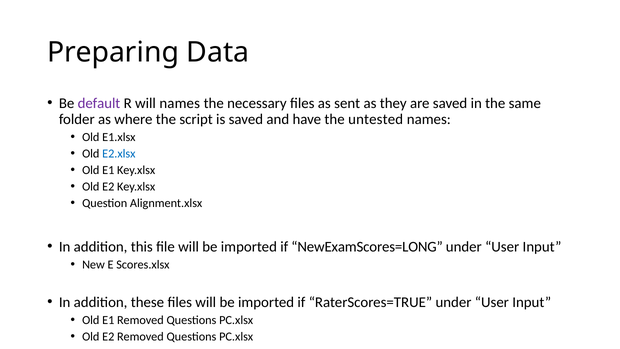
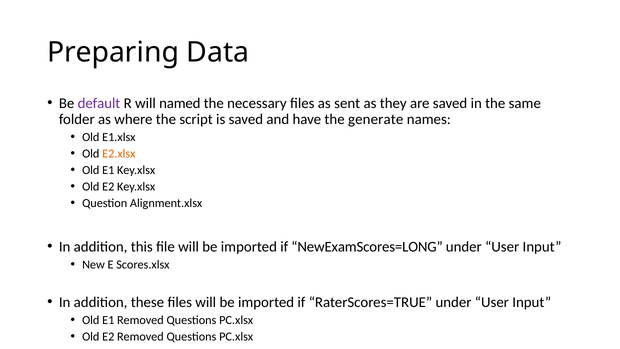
will names: names -> named (180, 103)
untested: untested -> generate (376, 119)
E2.xlsx colour: blue -> orange (119, 153)
